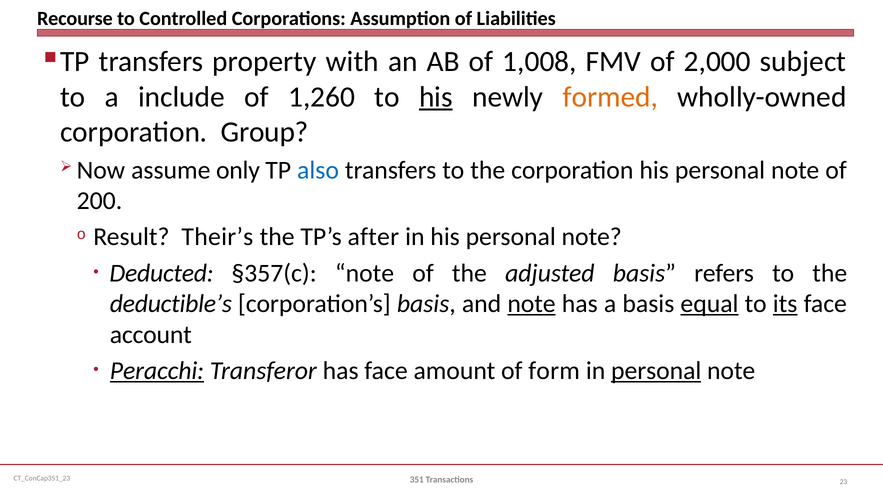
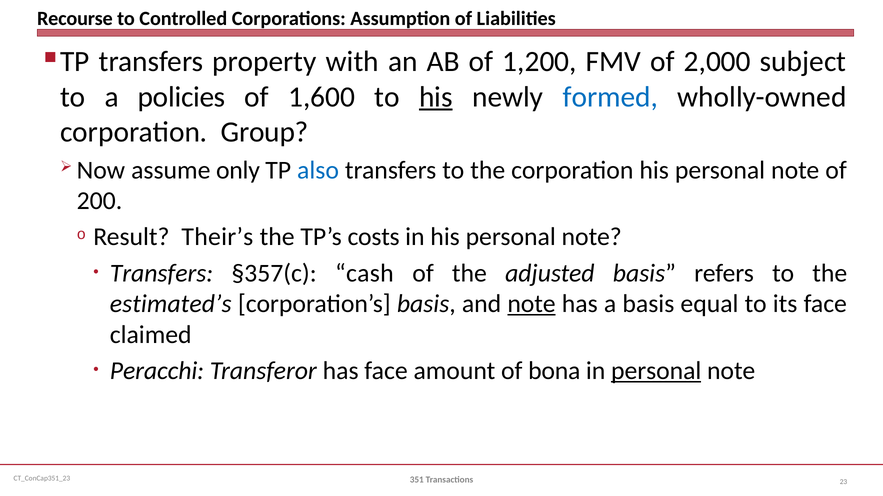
1,008: 1,008 -> 1,200 (540, 62)
include: include -> policies (182, 97)
1,260: 1,260 -> 1,600 (322, 97)
formed colour: orange -> blue (610, 97)
after: after -> costs (374, 237)
Deducted: Deducted -> Transfers (161, 273)
§357(c note: note -> cash (364, 273)
deductible’s: deductible’s -> estimated’s (171, 304)
equal underline: present -> none (709, 304)
its underline: present -> none (785, 304)
account: account -> claimed (151, 335)
Peracchi underline: present -> none (157, 371)
form: form -> bona (554, 371)
